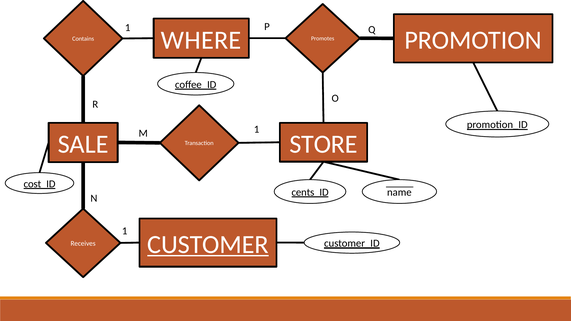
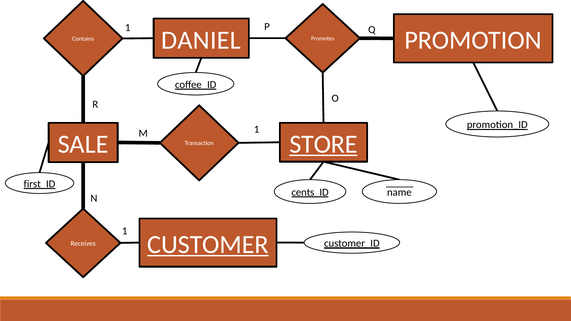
WHERE: WHERE -> DANIEL (201, 40)
STORE underline: none -> present (324, 144)
cost_ID: cost_ID -> first_ID (39, 184)
